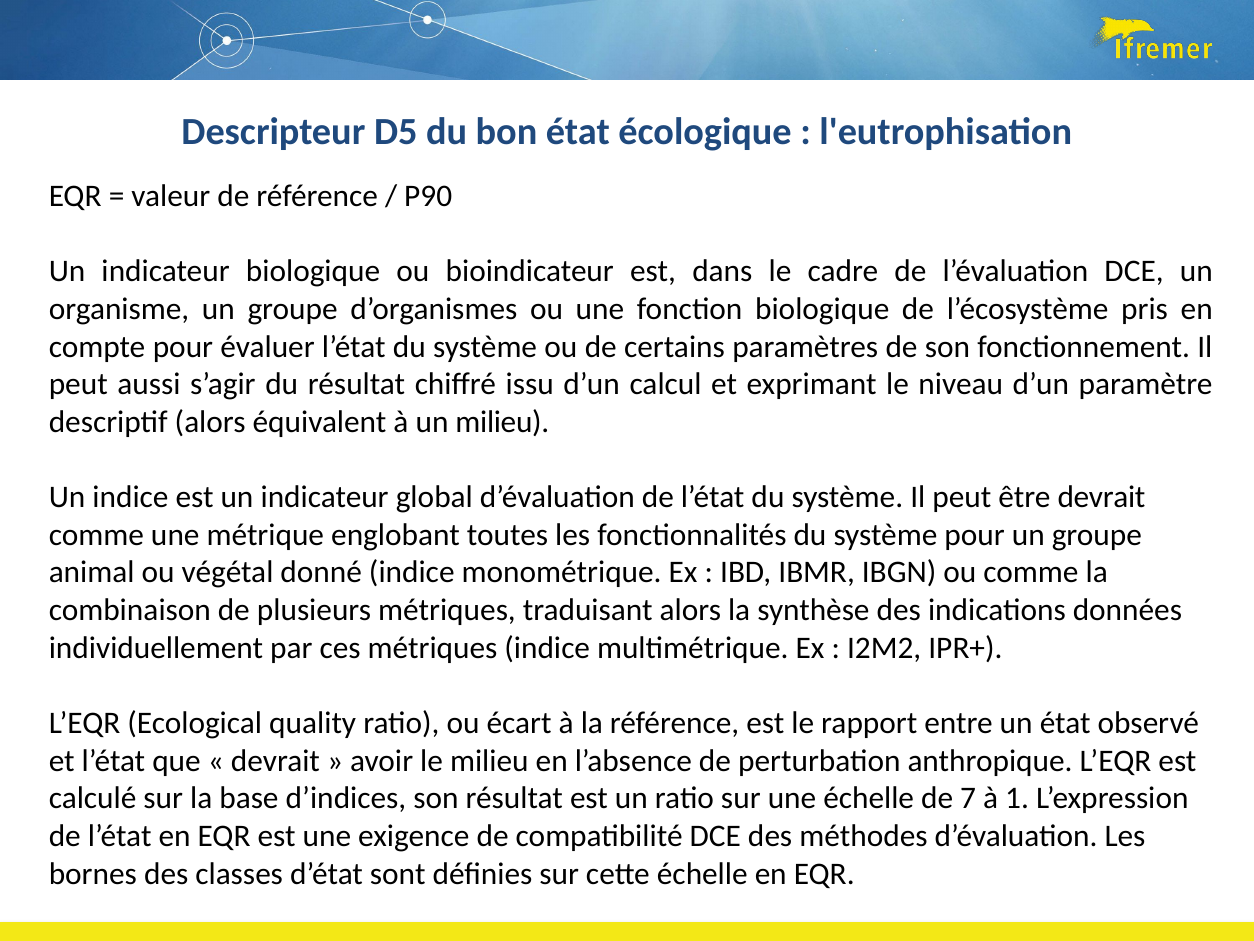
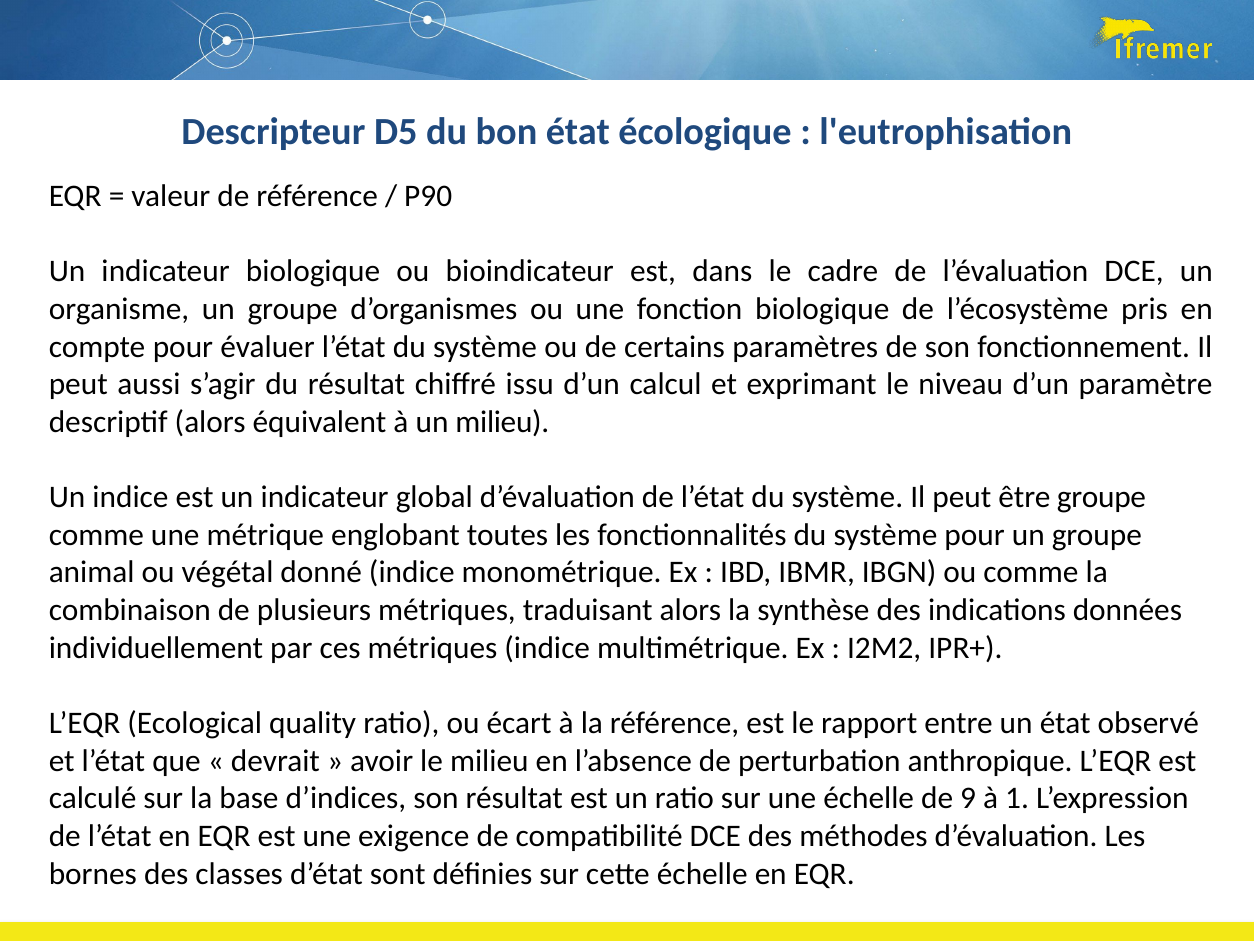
être devrait: devrait -> groupe (1101, 497)
7: 7 -> 9 (968, 798)
